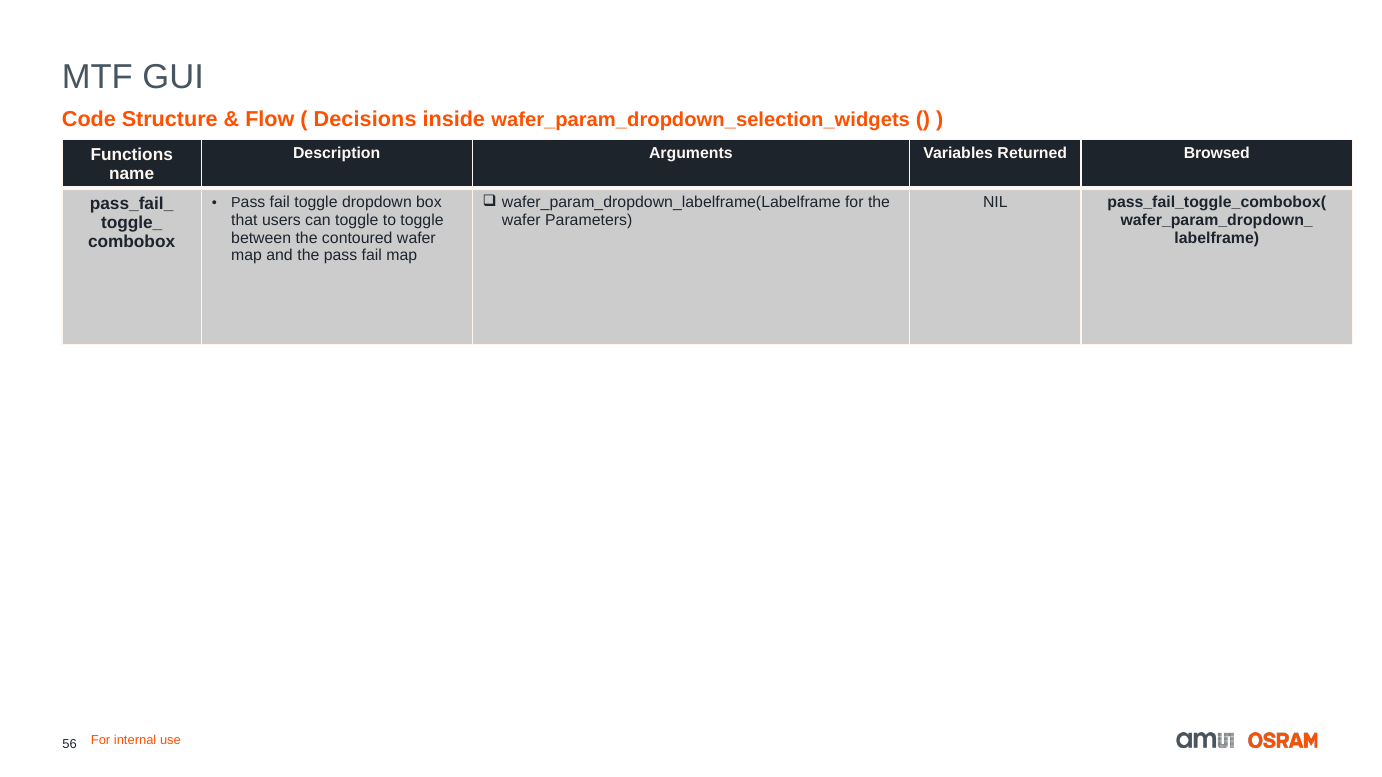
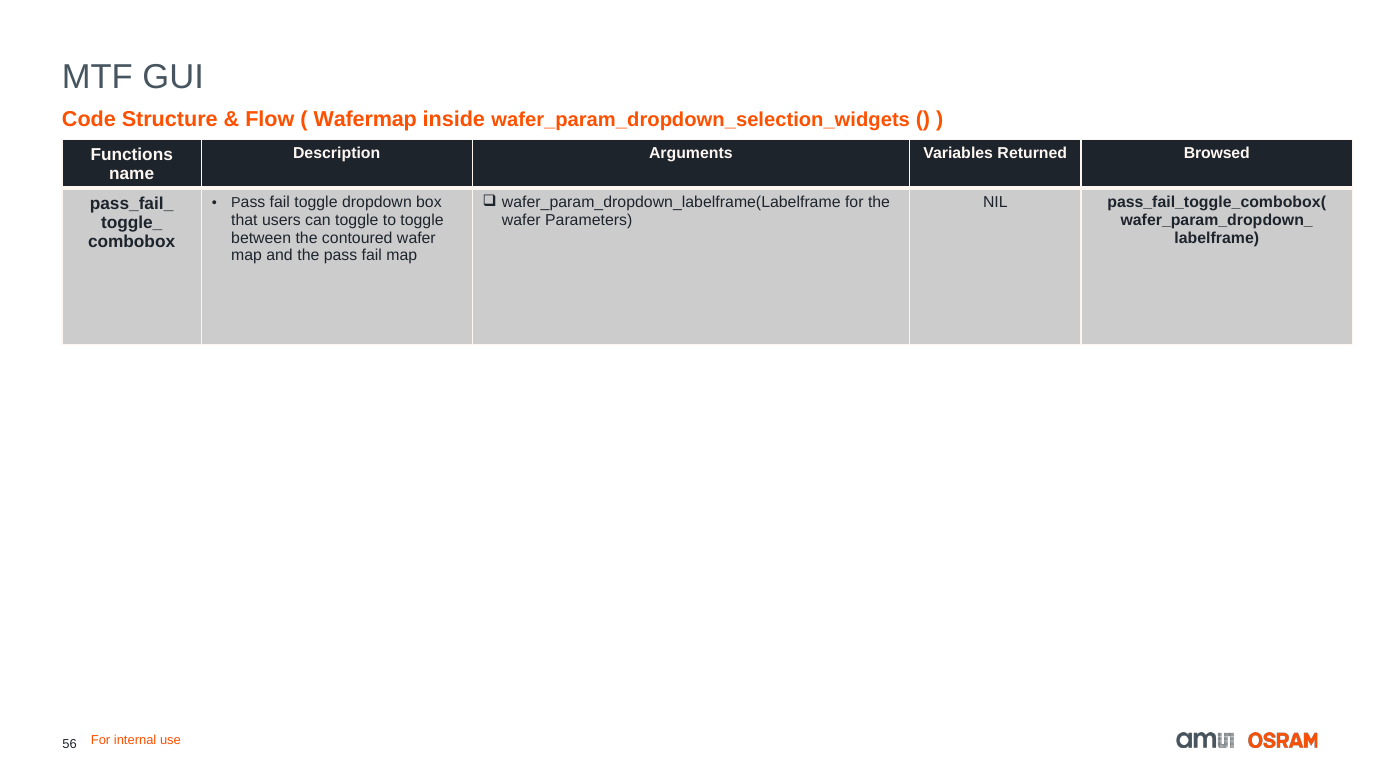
Decisions: Decisions -> Wafermap (365, 119)
